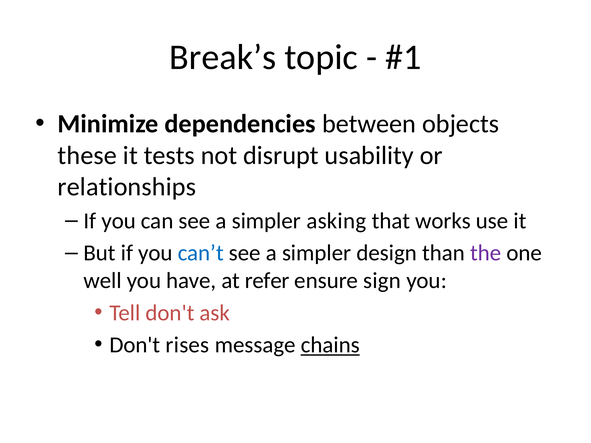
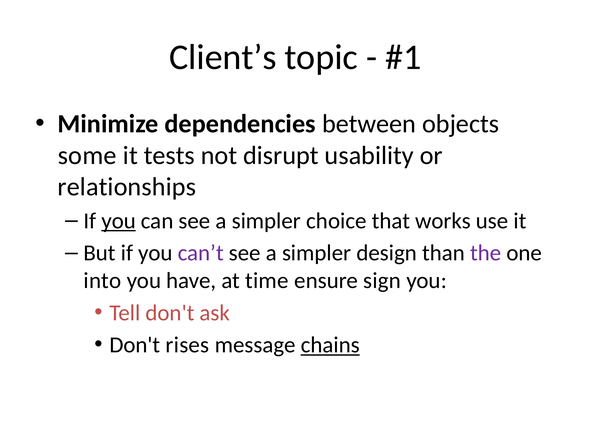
Break’s: Break’s -> Client’s (223, 57)
these: these -> some (87, 156)
you underline: none -> present (119, 221)
asking: asking -> choice (336, 221)
can’t colour: blue -> purple (201, 253)
well: well -> into (102, 281)
refer: refer -> time (267, 281)
